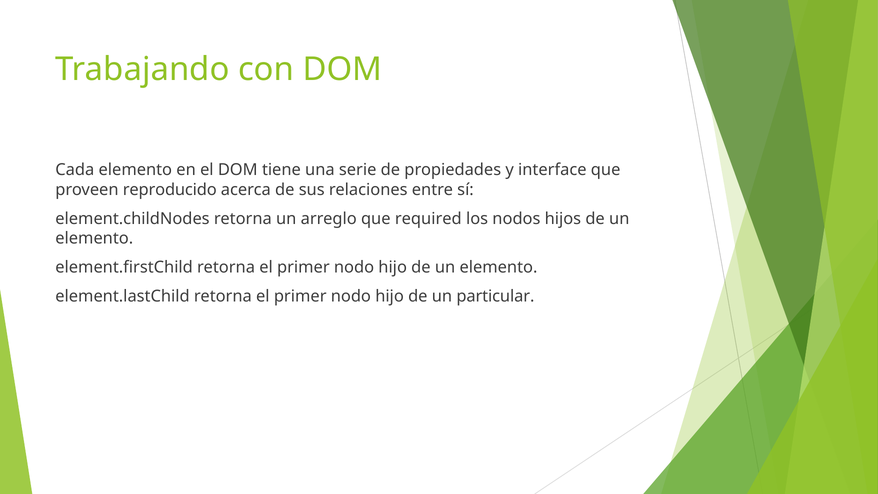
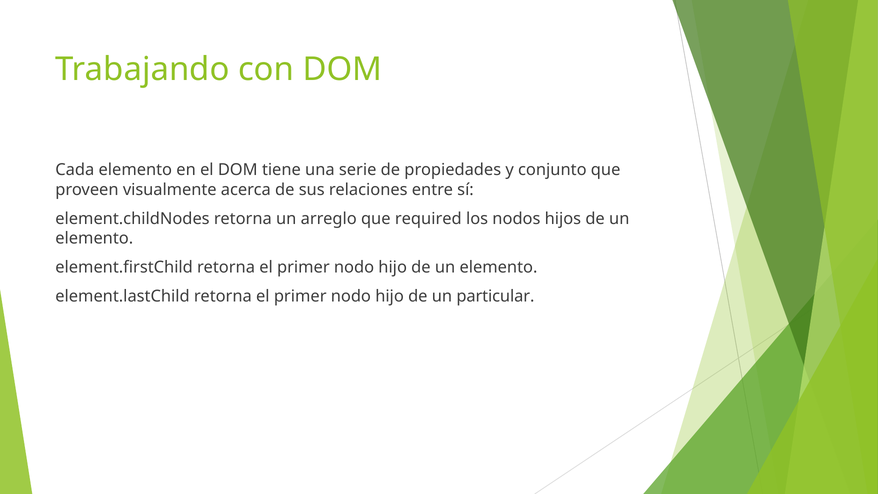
interface: interface -> conjunto (552, 170)
reproducido: reproducido -> visualmente (170, 190)
